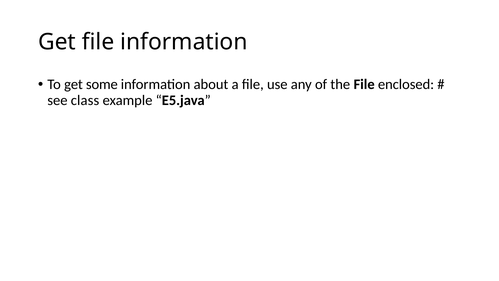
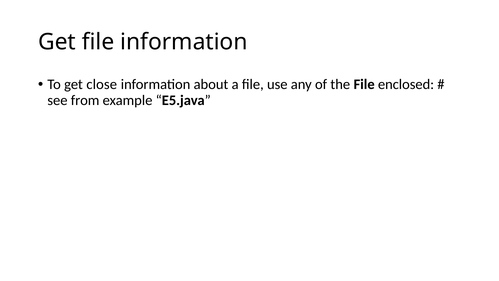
some: some -> close (102, 84)
class: class -> from (85, 100)
